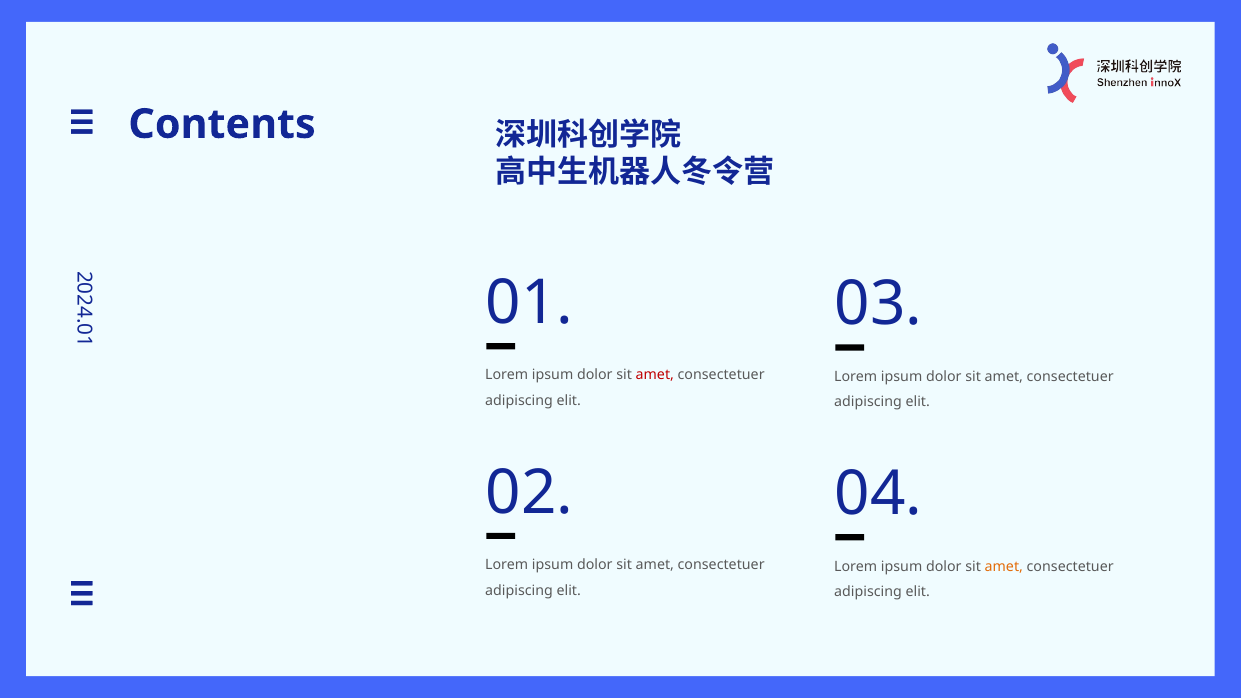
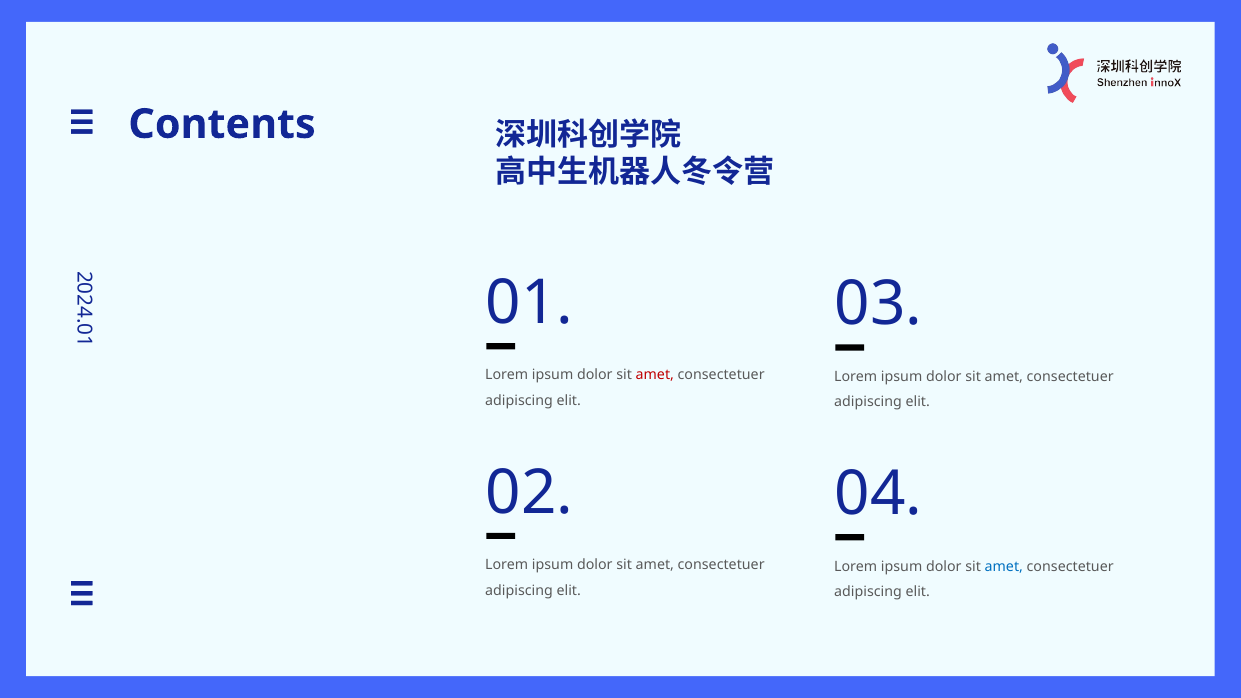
amet colour: orange -> blue (1004, 566)
